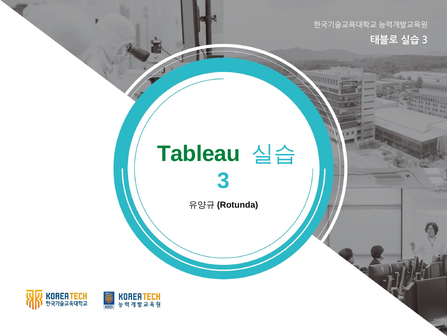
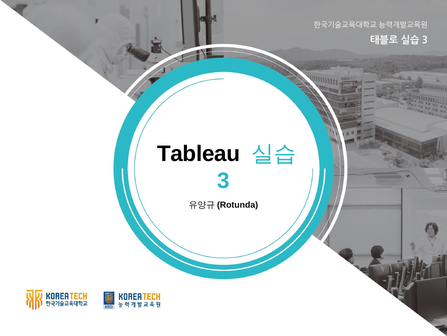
Tableau colour: green -> black (199, 154)
